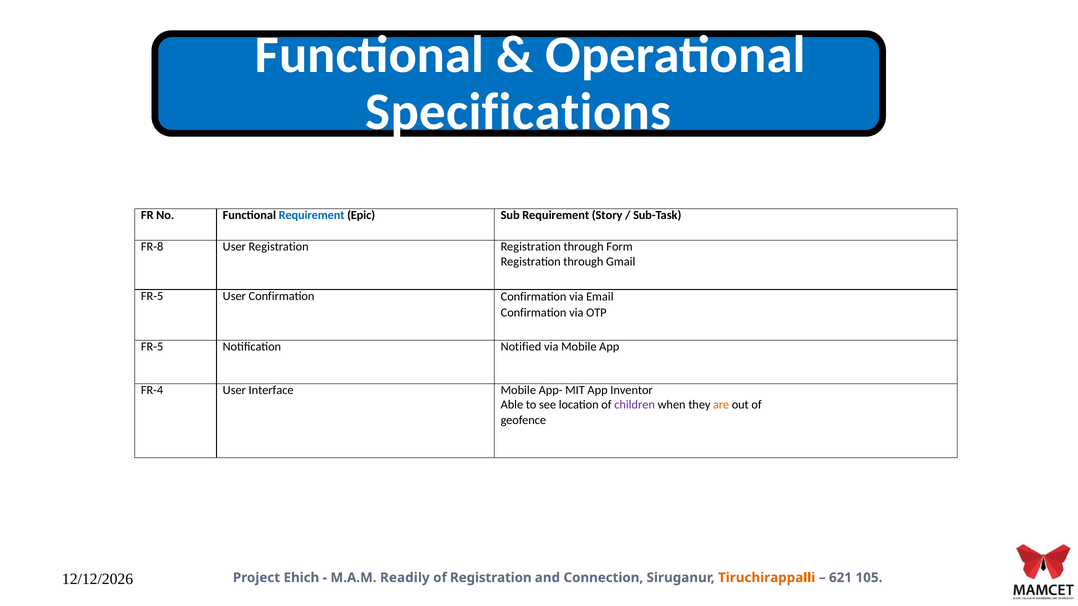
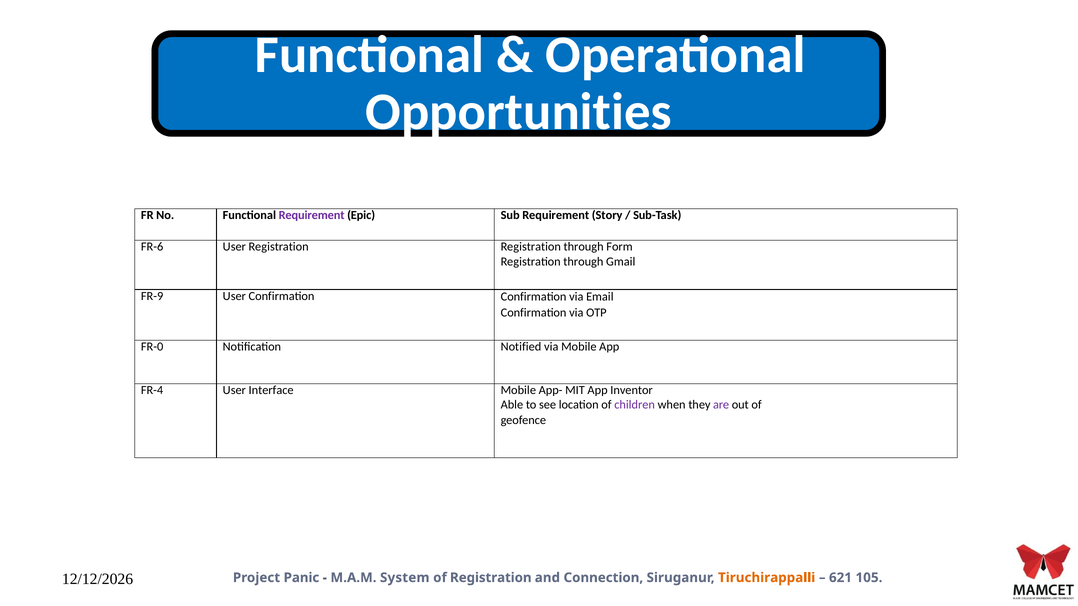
Specifications: Specifications -> Opportunities (519, 112)
Requirement colour: blue -> purple (312, 215)
FR-8: FR-8 -> FR-6 (152, 247)
FR-5: FR-5 -> FR-9 (152, 296)
FR-5: FR-5 -> FR-0 (152, 347)
are colour: orange -> purple (721, 405)
Ehich: Ehich -> Panic (301, 578)
Readily: Readily -> System (405, 578)
